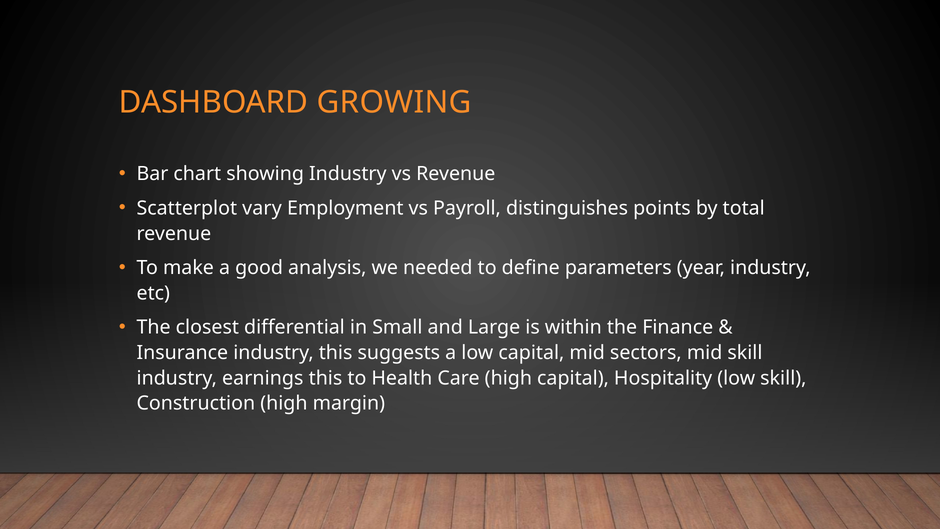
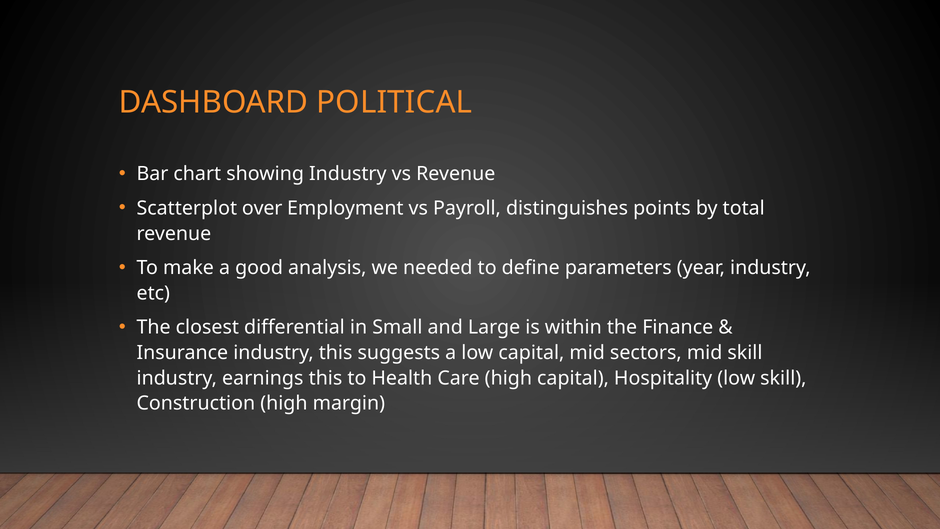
GROWING: GROWING -> POLITICAL (394, 102)
vary: vary -> over (262, 208)
